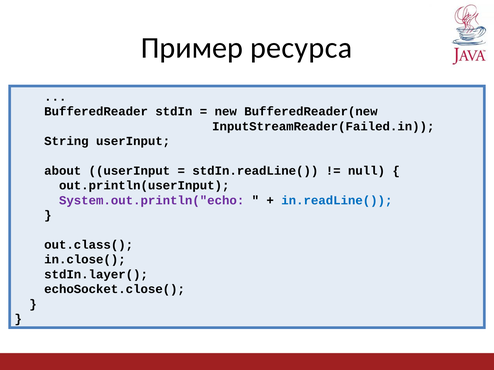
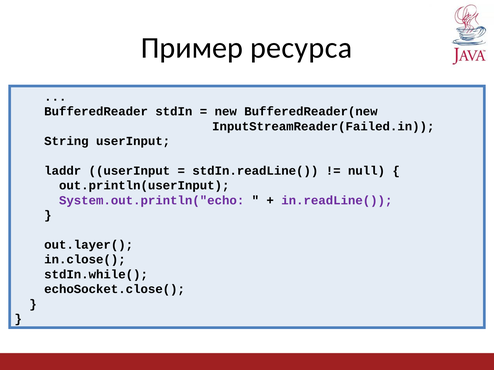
about: about -> laddr (63, 171)
in.readLine( colour: blue -> purple (337, 201)
out.class(: out.class( -> out.layer( (89, 245)
stdIn.layer(: stdIn.layer( -> stdIn.while( (96, 275)
